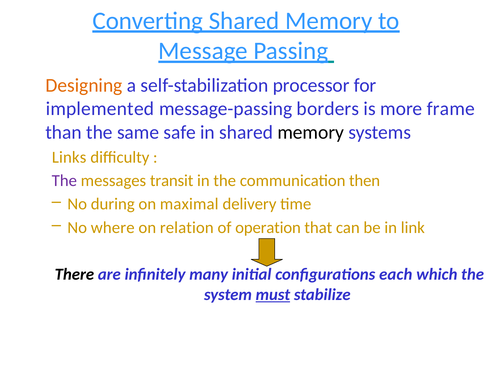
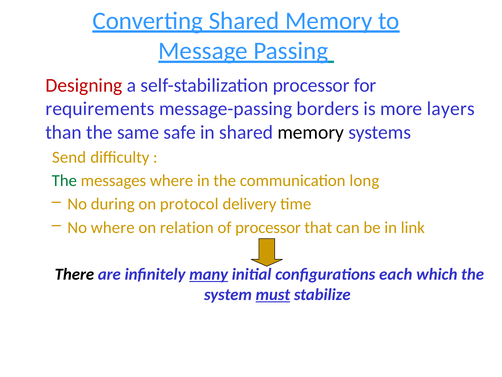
Designing colour: orange -> red (84, 85)
implemented: implemented -> requirements (100, 109)
frame: frame -> layers (451, 109)
Links: Links -> Send (69, 157)
The colour: purple -> green (64, 180)
messages transit: transit -> where (172, 180)
then: then -> long (364, 180)
maximal: maximal -> protocol (189, 204)
of operation: operation -> processor (268, 227)
many underline: none -> present (209, 274)
